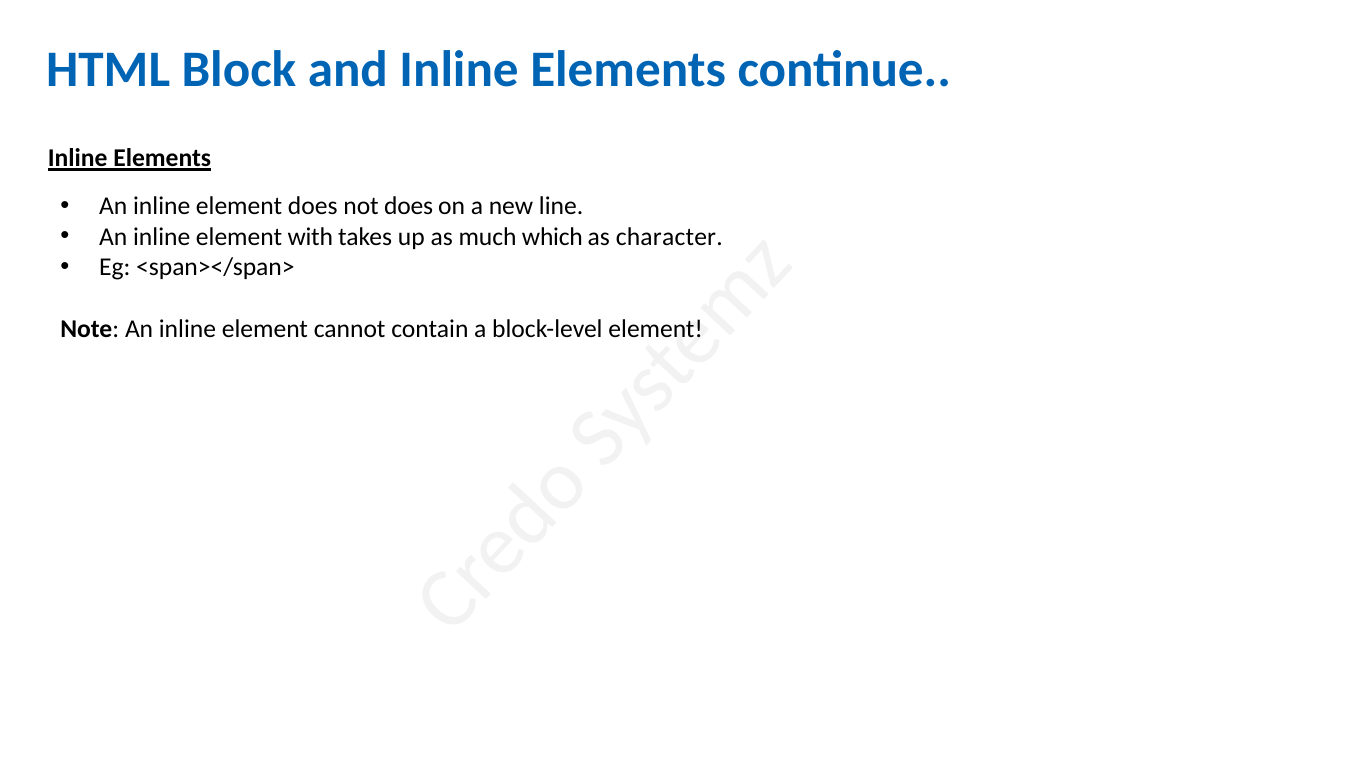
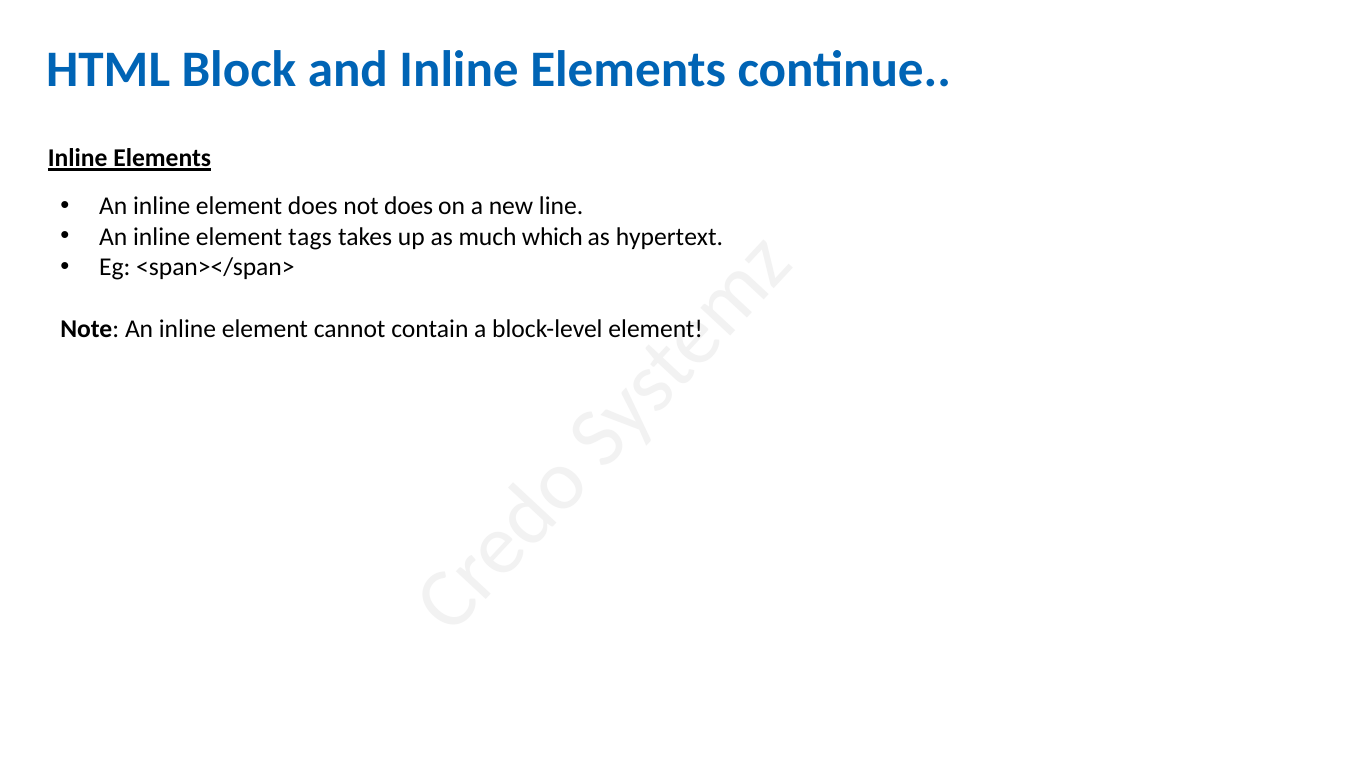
with: with -> tags (310, 237)
character: character -> hypertext (669, 237)
